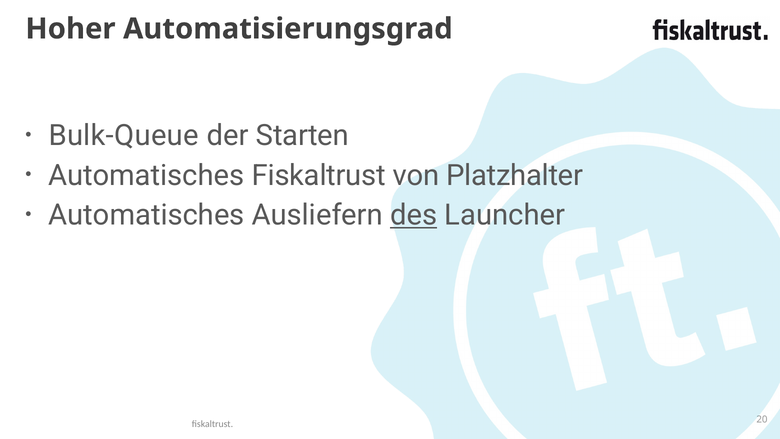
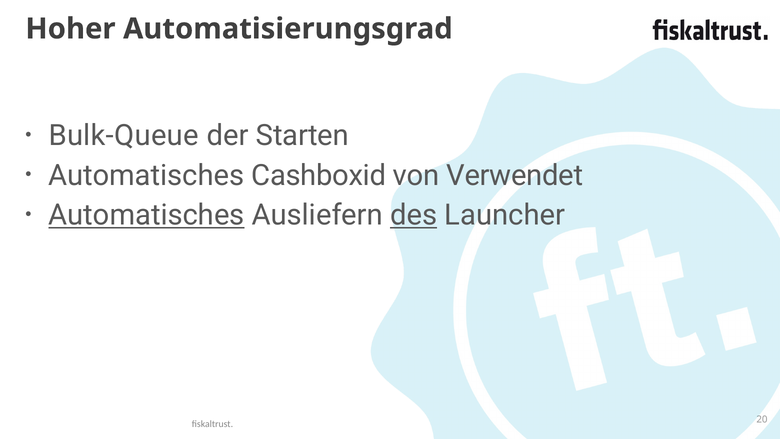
Automatisches Fiskaltrust: Fiskaltrust -> Cashboxid (319, 175)
Platzhalter: Platzhalter -> Verwendet (515, 175)
Automatisches underline: none -> present (146, 215)
